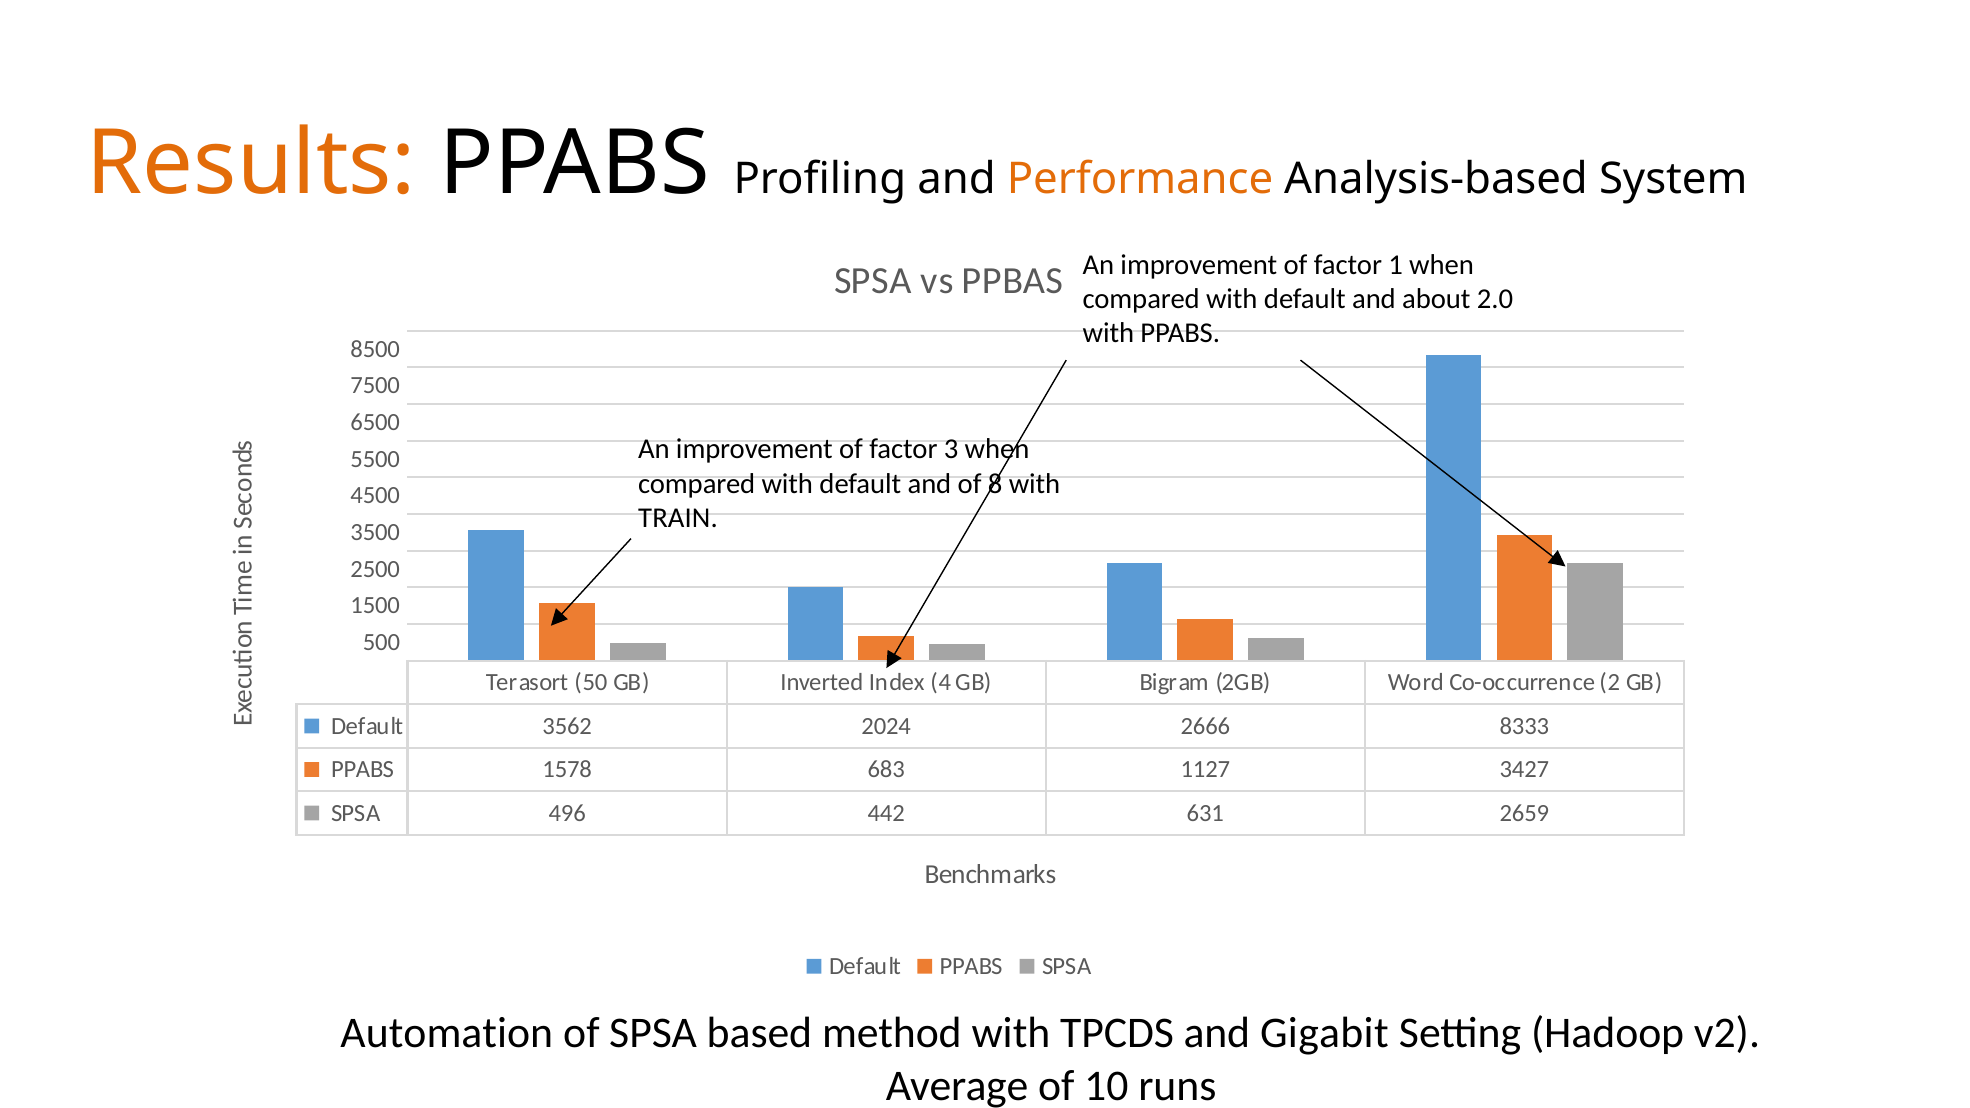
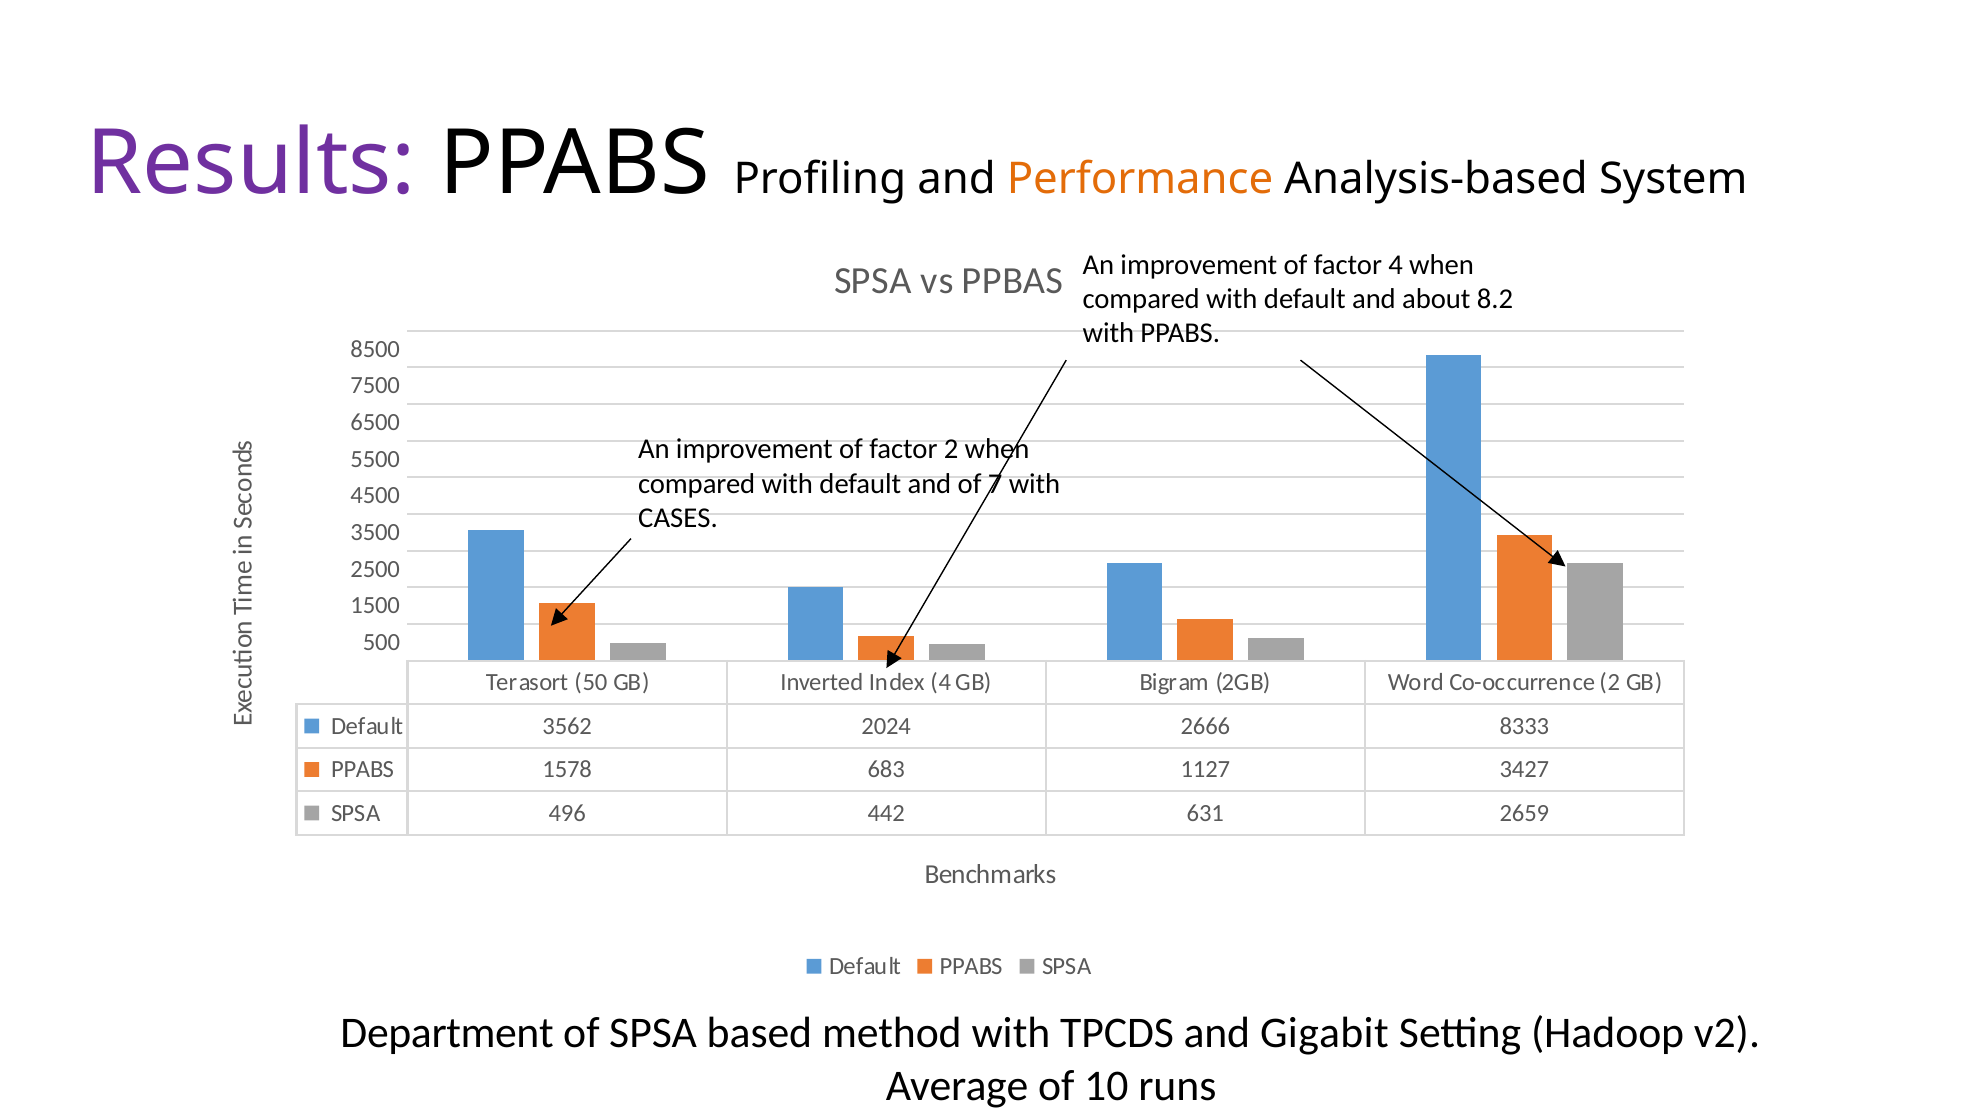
Results colour: orange -> purple (251, 164)
factor 1: 1 -> 4 (1396, 265)
2.0: 2.0 -> 8.2 (1495, 299)
factor 3: 3 -> 2 (951, 449)
8: 8 -> 7 (995, 484)
TRAIN: TRAIN -> CASES (678, 518)
Automation: Automation -> Department (447, 1034)
